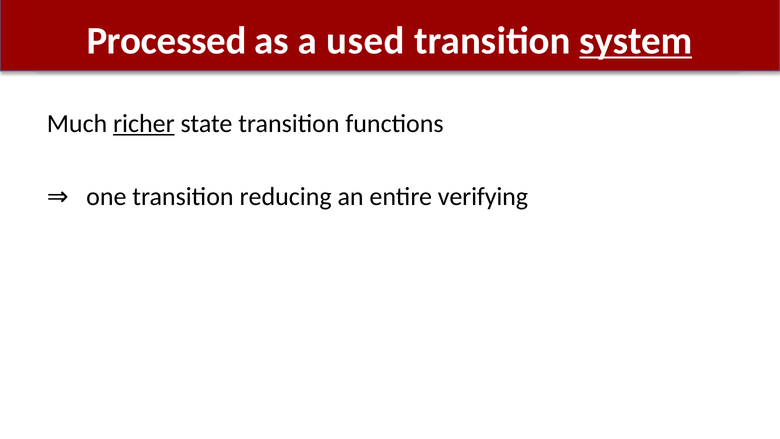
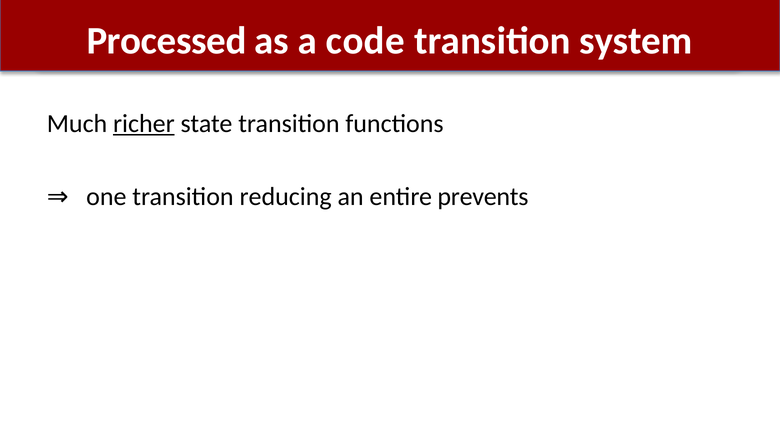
used: used -> code (365, 41)
system underline: present -> none (636, 41)
verifying: verifying -> prevents (483, 196)
